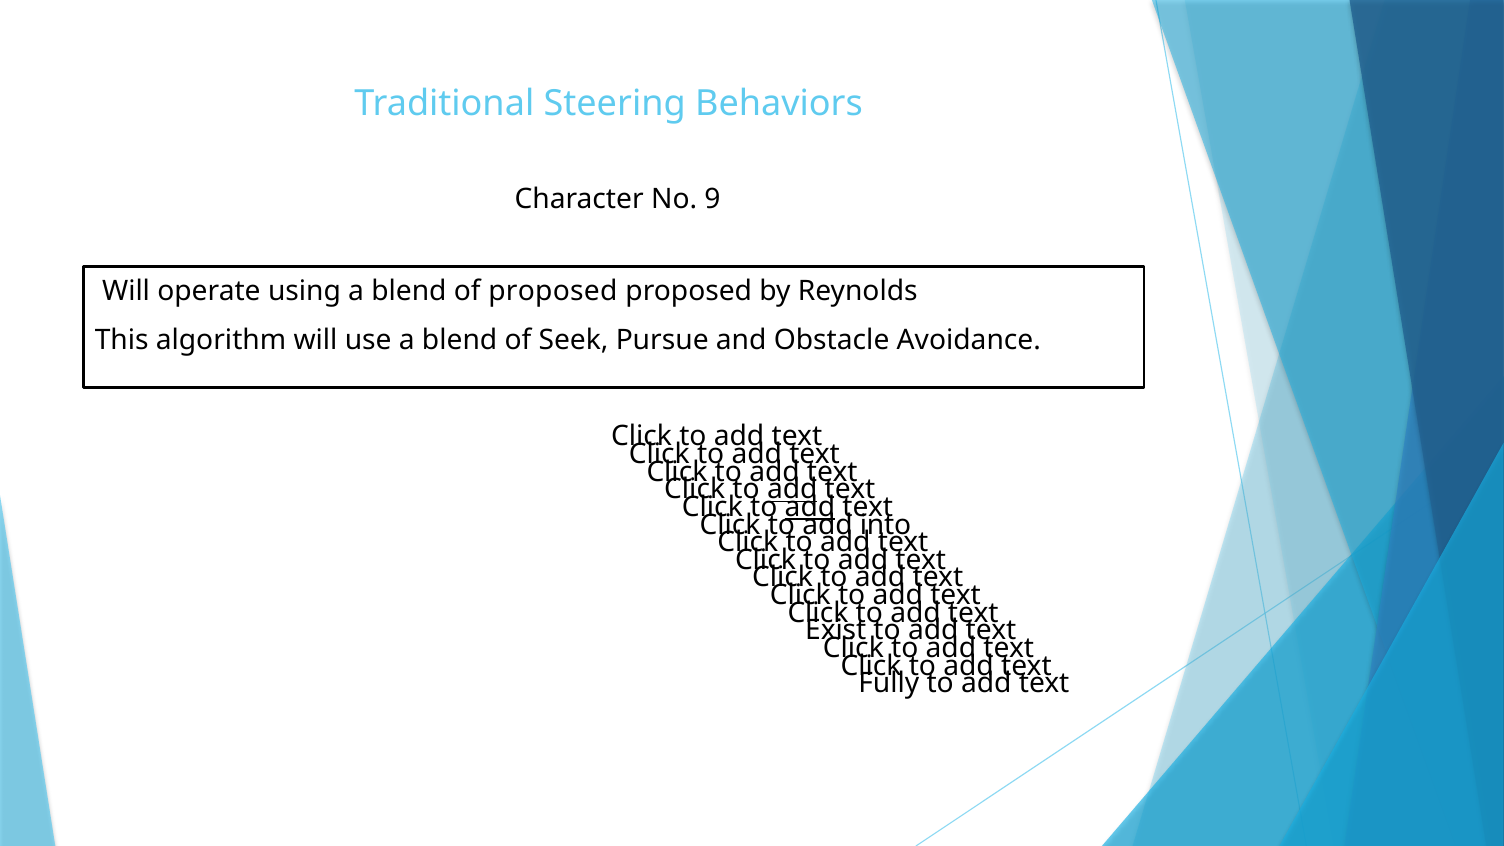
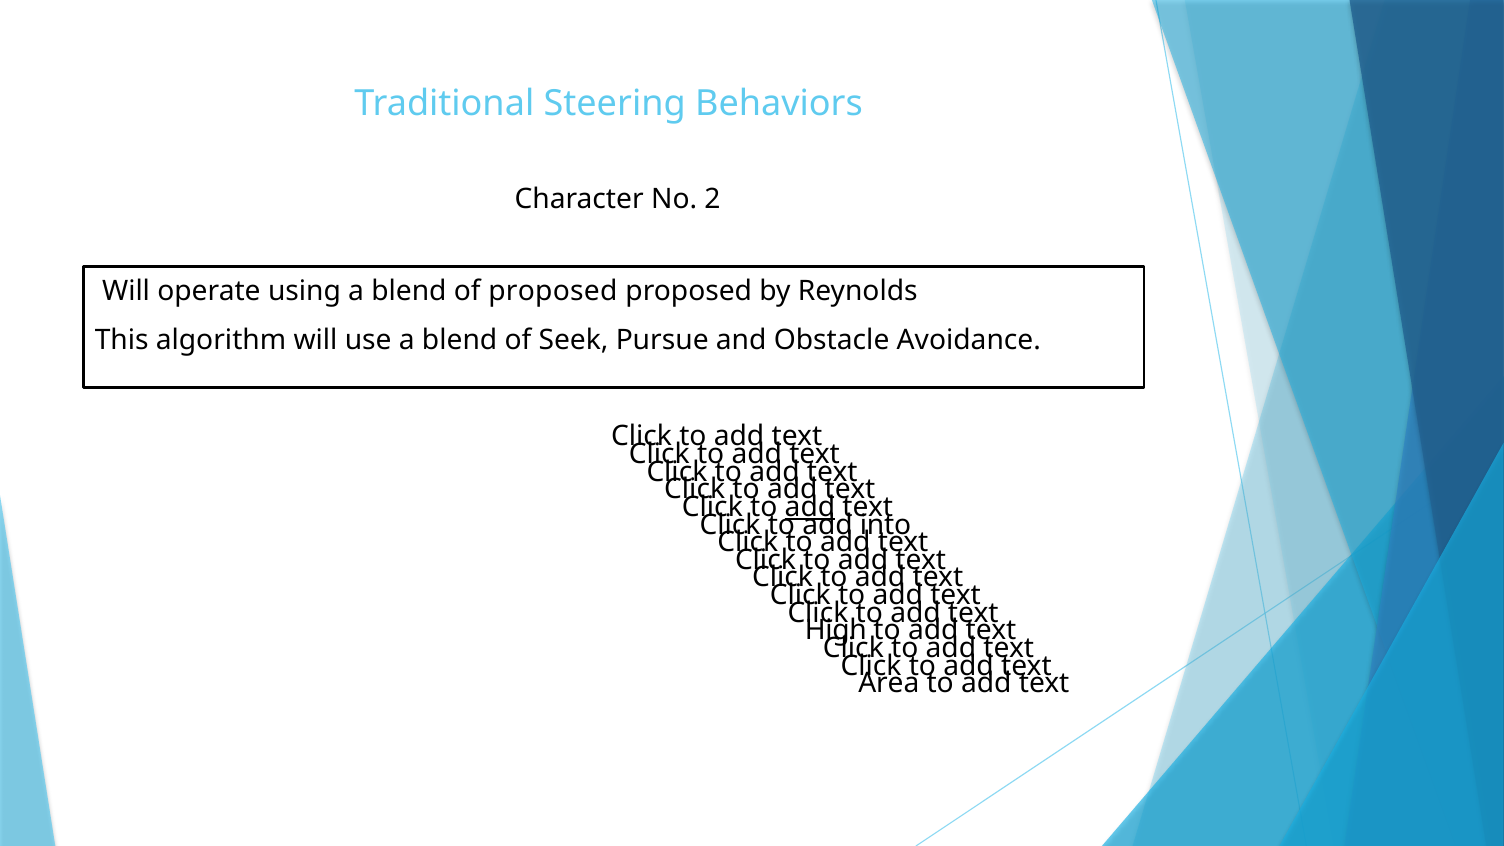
9: 9 -> 2 (713, 200)
add underline: present -> none (792, 489)
Exist: Exist -> High (836, 630)
Fully: Fully -> Area (889, 684)
